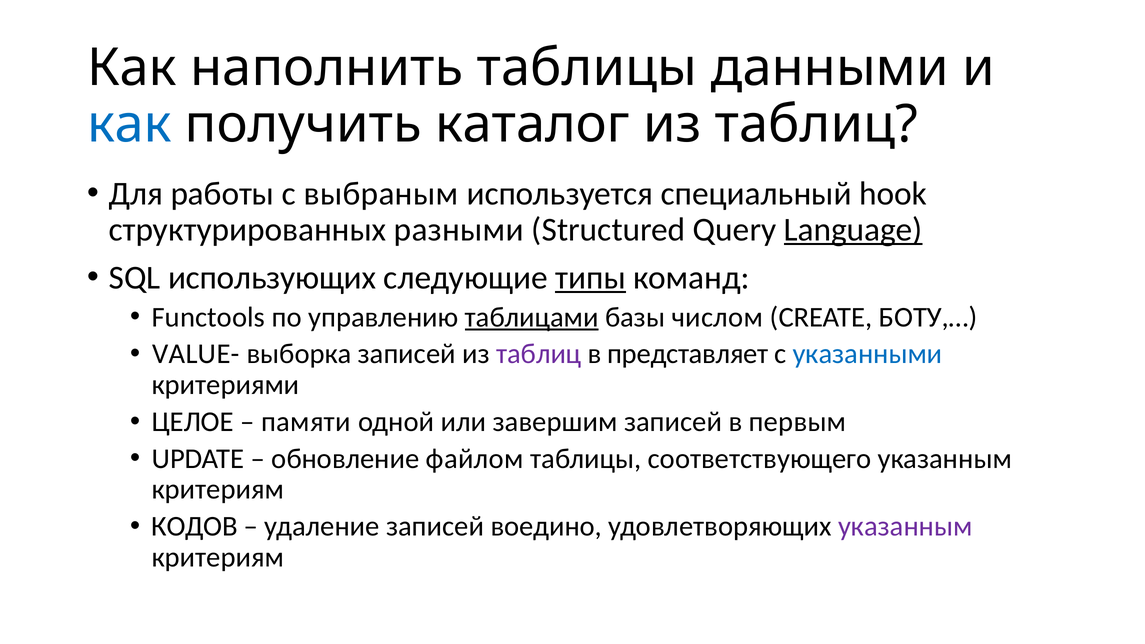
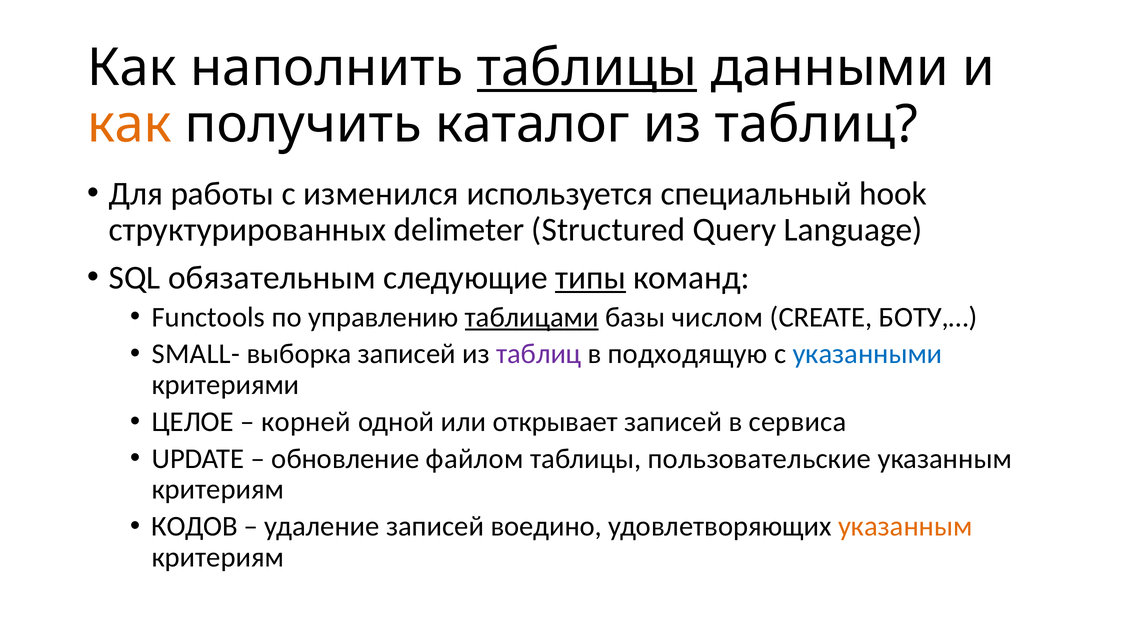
таблицы underline: none -> present (587, 68)
как colour: blue -> orange (129, 125)
выбраным: выбраным -> изменился (381, 194)
разными: разными -> delimeter (459, 230)
Language underline: present -> none (853, 230)
использующих: использующих -> обязательным (272, 278)
VALUE-: VALUE- -> SMALL- (196, 354)
представляет: представляет -> подходящую (688, 354)
памяти: памяти -> корней (306, 422)
завершим: завершим -> открывает (555, 422)
первым: первым -> сервиса (798, 422)
соответствующего: соответствующего -> пользовательские (760, 459)
указанным colour: purple -> orange (905, 526)
